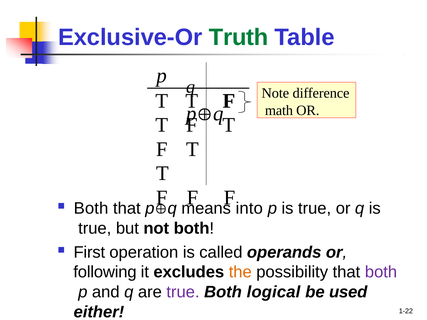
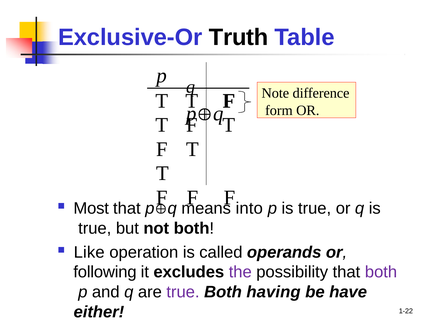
Truth colour: green -> black (239, 37)
math: math -> form (279, 110)
Both: Both -> Most (91, 209)
First: First -> Like (89, 252)
the colour: orange -> purple (240, 272)
logical: logical -> having (274, 292)
used: used -> have (348, 292)
